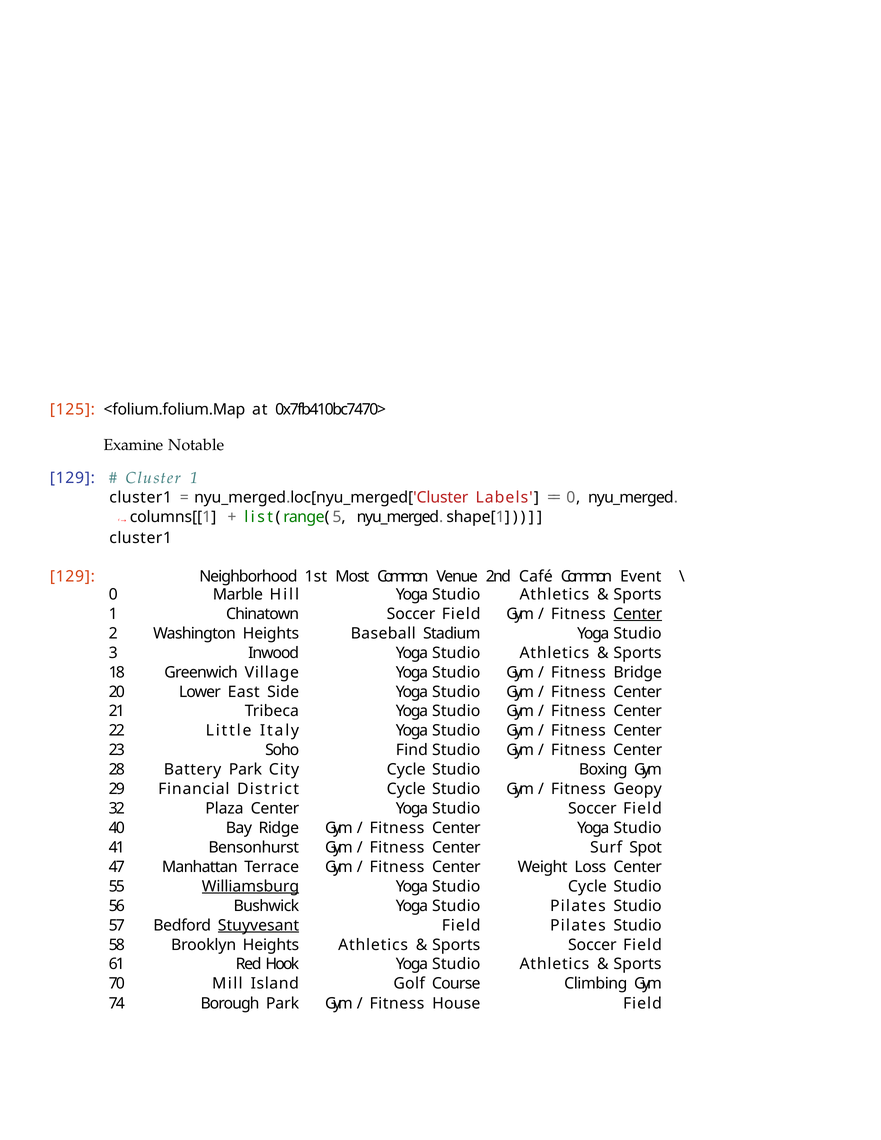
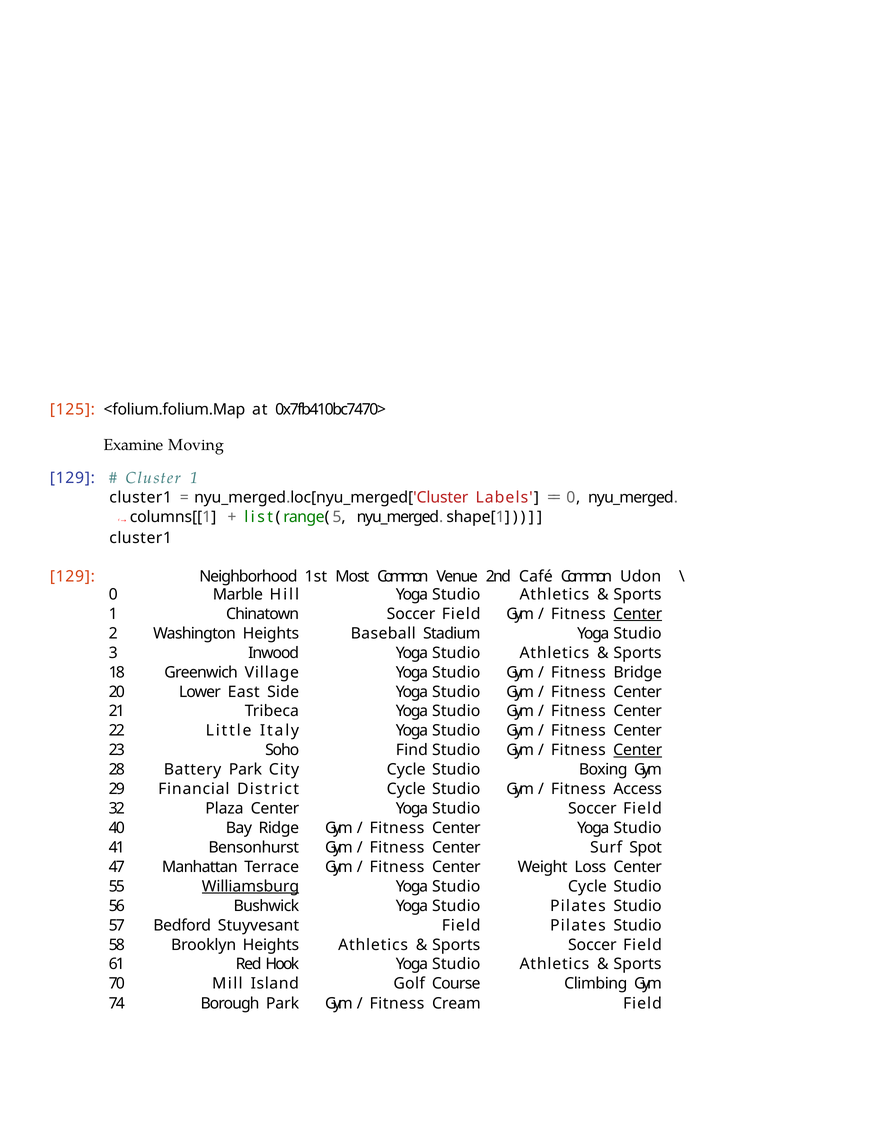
Notable: Notable -> Moving (196, 445)
Event: Event -> Udon (641, 577)
Center underline: none -> present (638, 750)
Geopy: Geopy -> Access (638, 789)
Stuyvesant underline: present -> none (258, 925)
House: House -> Cream (456, 1004)
